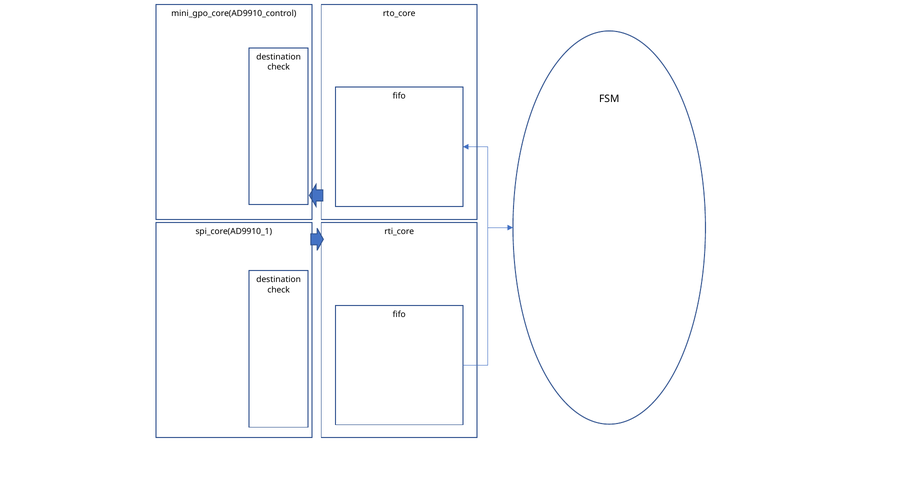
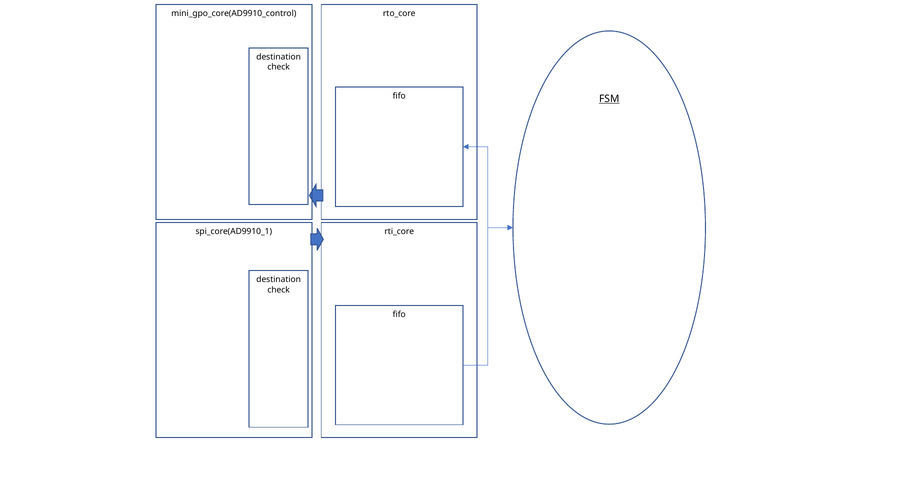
FSM underline: none -> present (609, 99)
